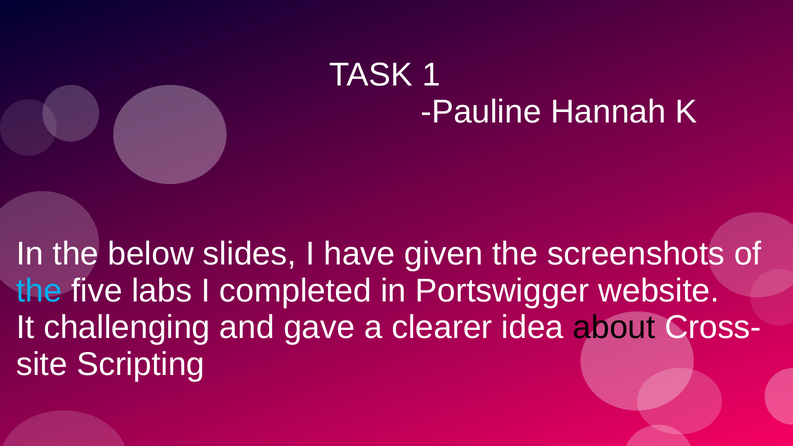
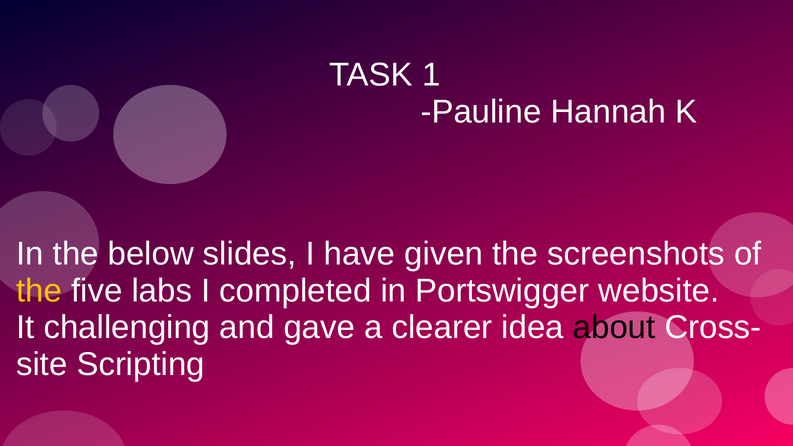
the colour: light blue -> yellow (39, 291)
